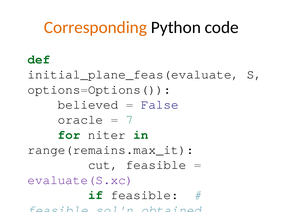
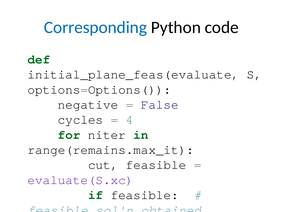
Corresponding colour: orange -> blue (95, 27)
believed: believed -> negative (88, 105)
oracle: oracle -> cycles (80, 120)
7: 7 -> 4 (130, 120)
